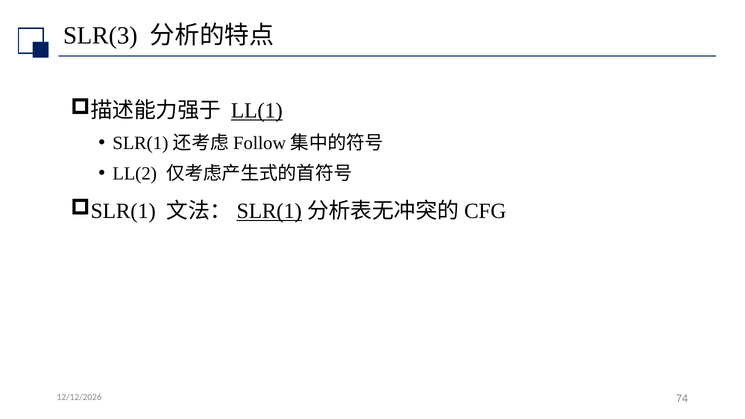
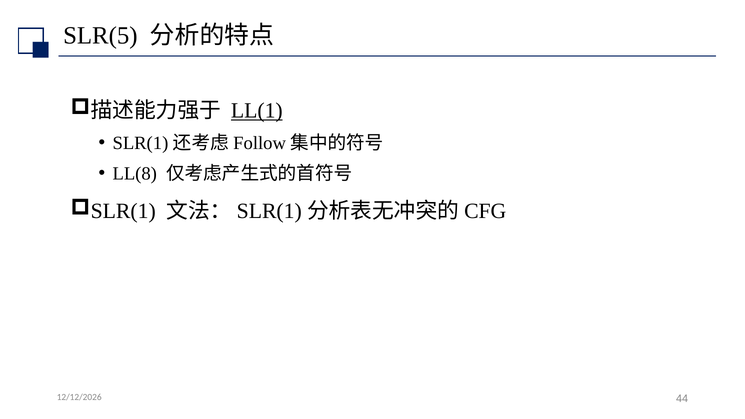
SLR(3: SLR(3 -> SLR(5 (100, 36)
LL(2: LL(2 -> LL(8 (135, 174)
SLR(1 underline: present -> none (269, 211)
74: 74 -> 44 (682, 398)
